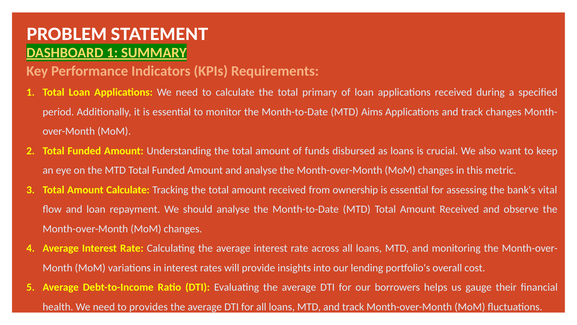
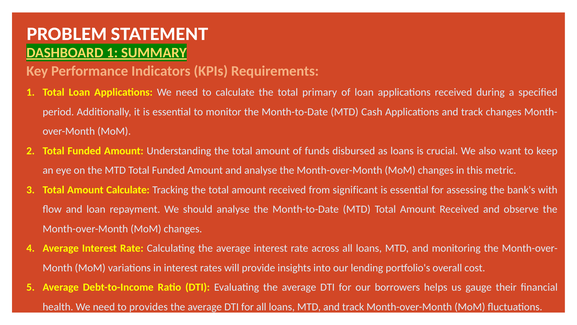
Aims: Aims -> Cash (372, 112)
ownership: ownership -> significant (355, 190)
vital: vital -> with (548, 190)
